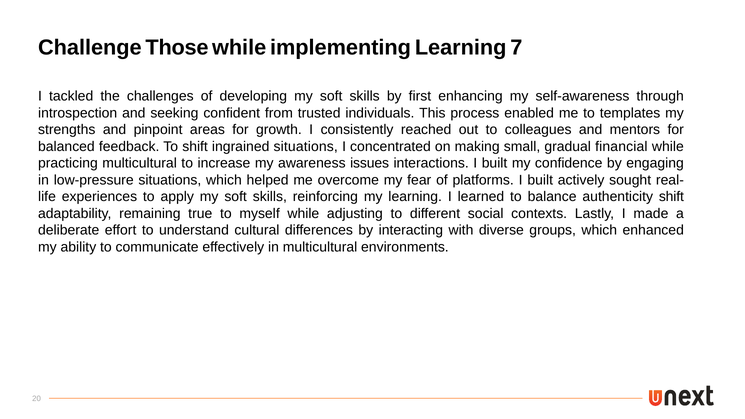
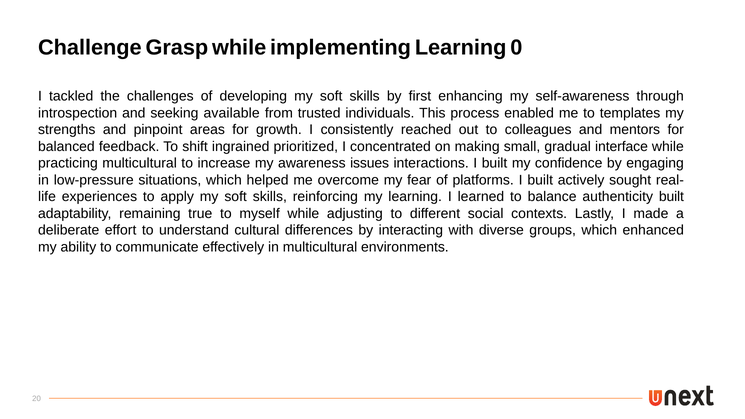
Those: Those -> Grasp (177, 47)
7: 7 -> 0 (516, 47)
confident: confident -> available (232, 113)
ingrained situations: situations -> prioritized (306, 146)
financial: financial -> interface (621, 146)
authenticity shift: shift -> built (671, 197)
